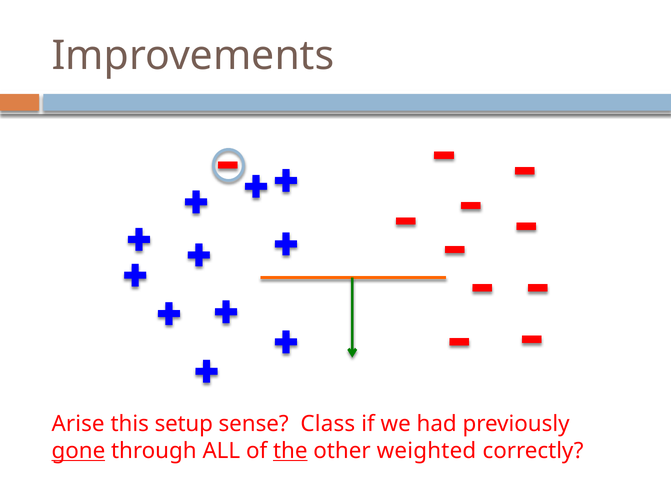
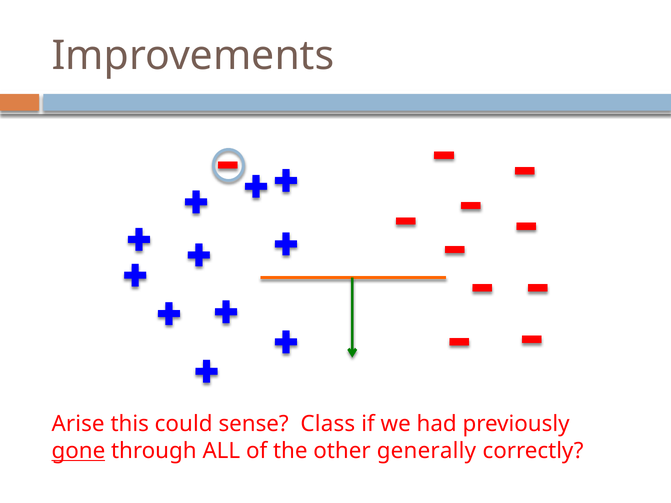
setup: setup -> could (184, 424)
the underline: present -> none (290, 451)
weighted: weighted -> generally (426, 451)
